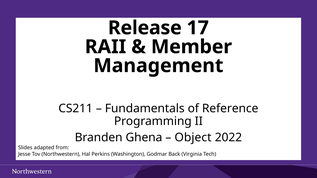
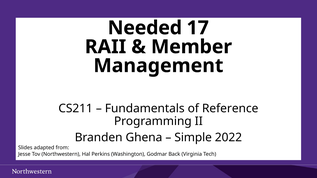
Release: Release -> Needed (145, 28)
Object: Object -> Simple (193, 138)
